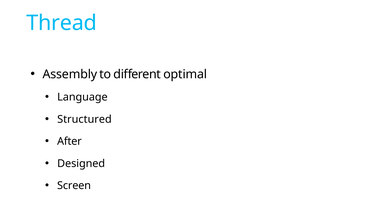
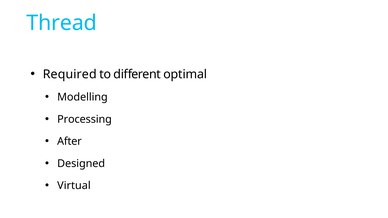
Assembly: Assembly -> Required (70, 74)
Language: Language -> Modelling (82, 97)
Structured: Structured -> Processing (85, 119)
Screen: Screen -> Virtual (74, 186)
